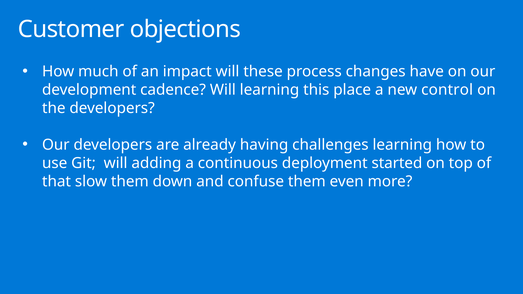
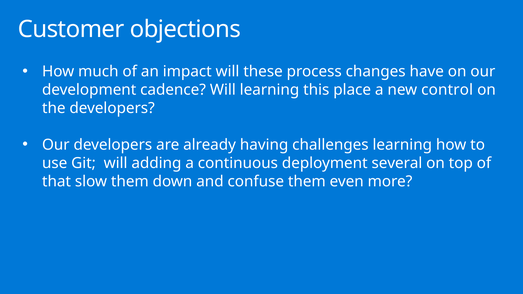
started: started -> several (397, 163)
